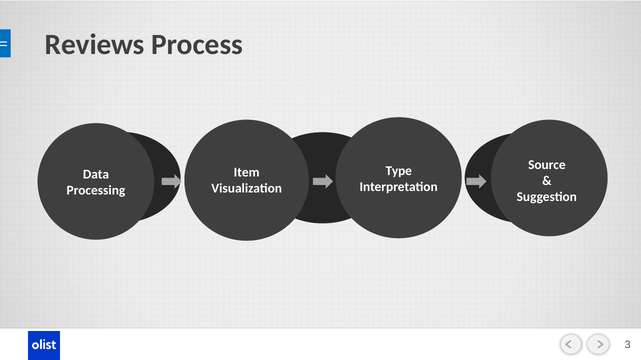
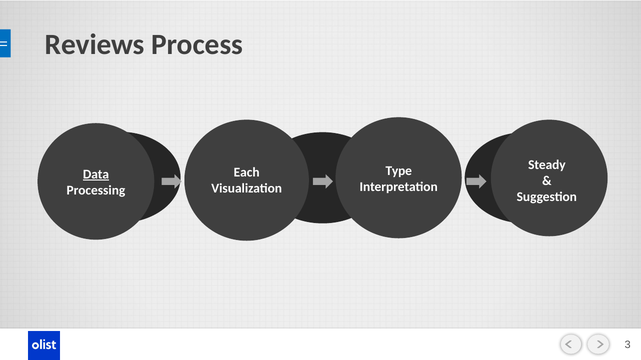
Source: Source -> Steady (547, 165)
Item: Item -> Each (247, 173)
Data underline: none -> present (96, 175)
